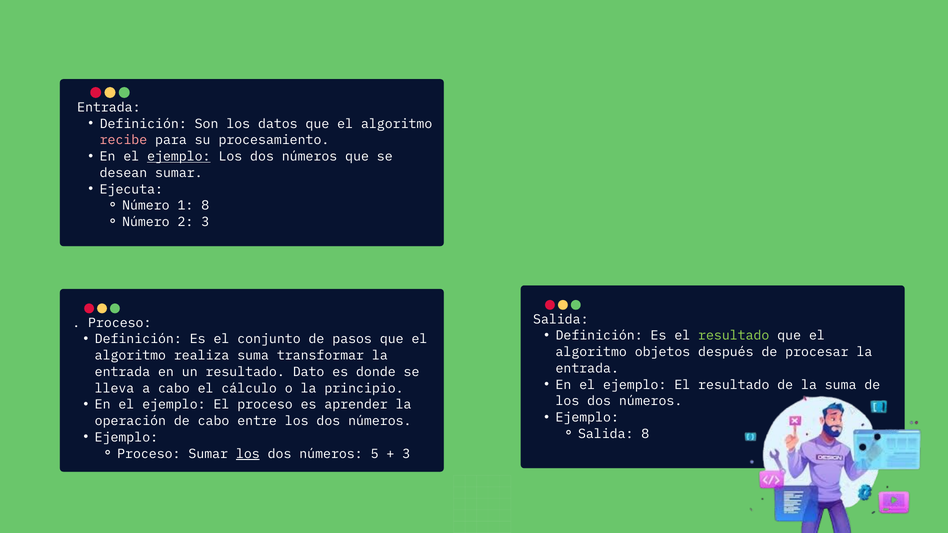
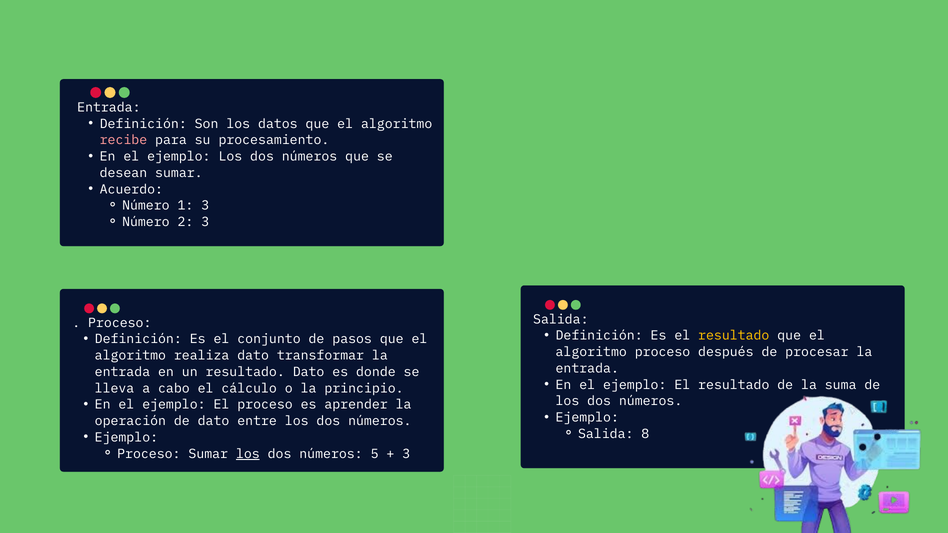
ejemplo underline: present -> none (179, 157)
Ejecuta: Ejecuta -> Acuerdo (131, 189)
1 8: 8 -> 3 (205, 206)
resultado colour: light green -> yellow (734, 336)
algoritmo objetos: objetos -> proceso (662, 352)
realiza suma: suma -> dato (253, 356)
de cabo: cabo -> dato (214, 421)
